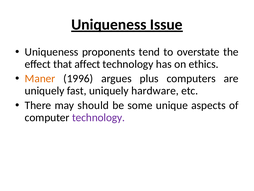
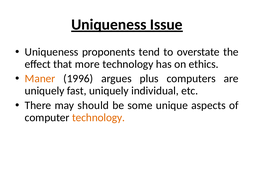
affect: affect -> more (87, 64)
hardware: hardware -> individual (155, 91)
technology colour: purple -> orange (99, 117)
